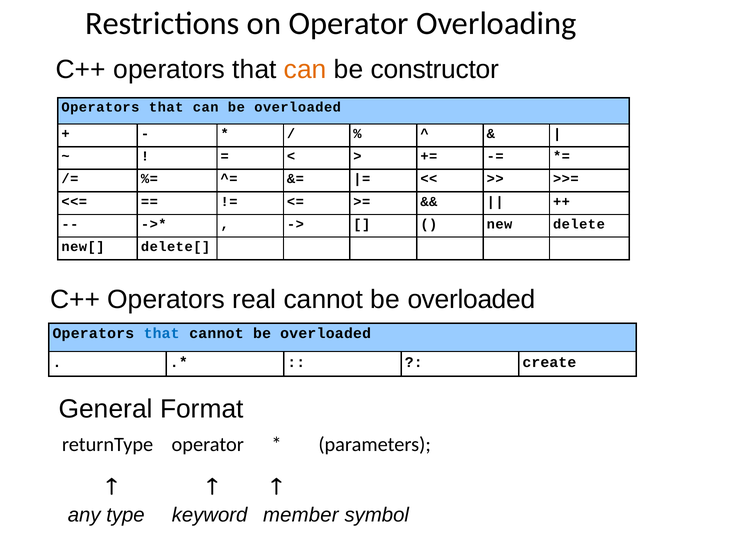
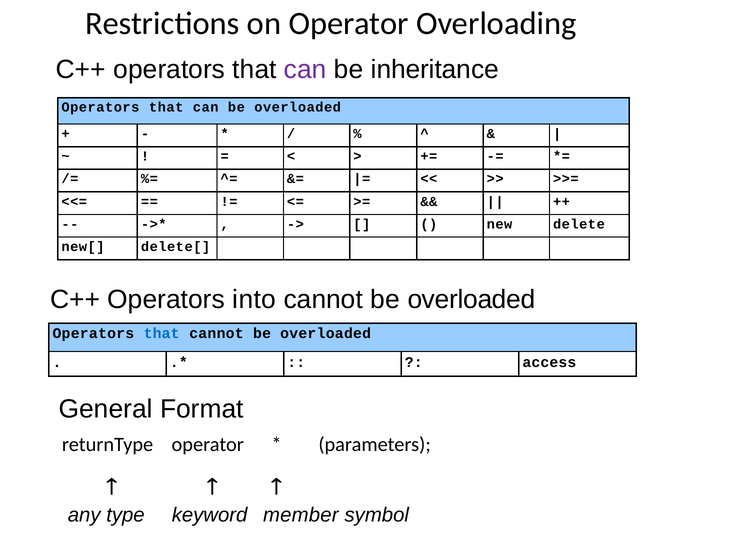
can colour: orange -> purple (305, 69)
constructor: constructor -> inheritance (435, 69)
real: real -> into (254, 299)
create: create -> access (549, 362)
